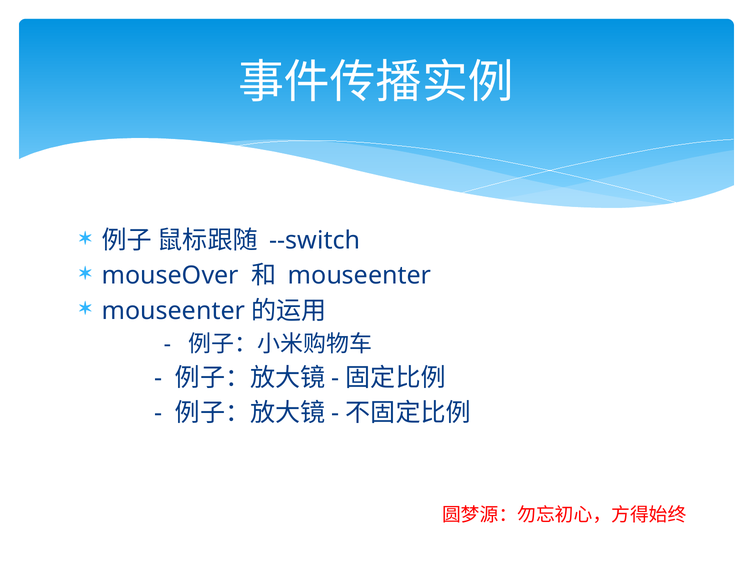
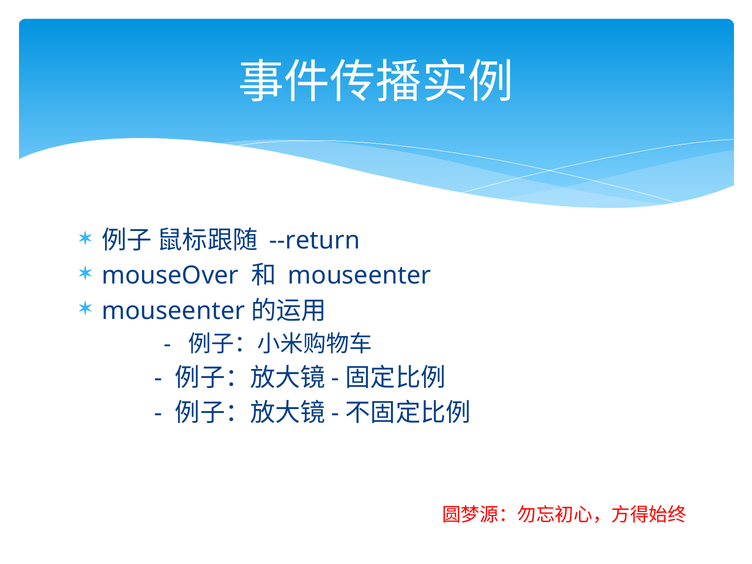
--switch: --switch -> --return (315, 241)
